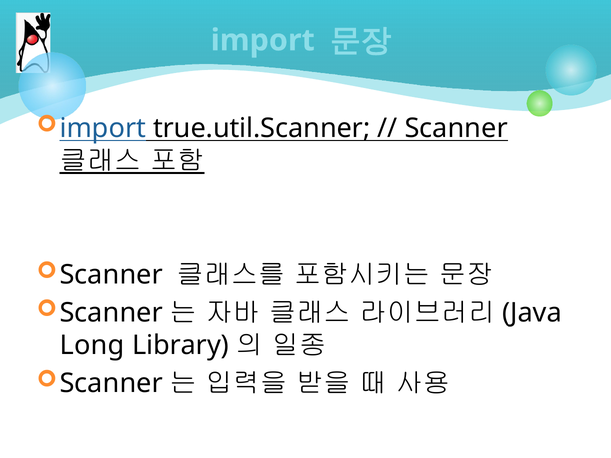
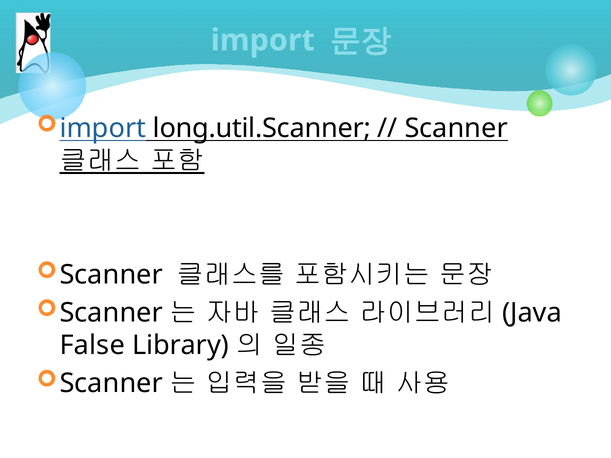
true.util.Scanner: true.util.Scanner -> long.util.Scanner (262, 128)
Long: Long -> False (92, 345)
